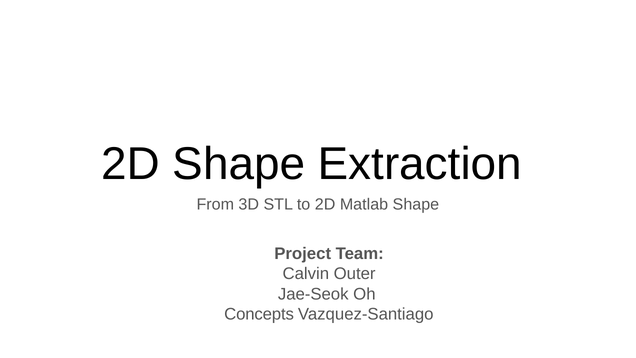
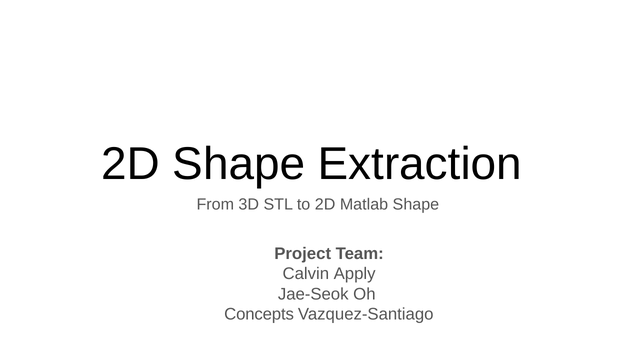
Outer: Outer -> Apply (355, 274)
